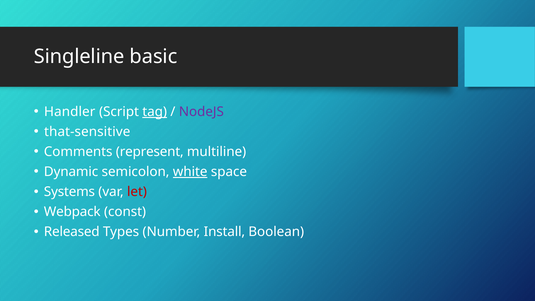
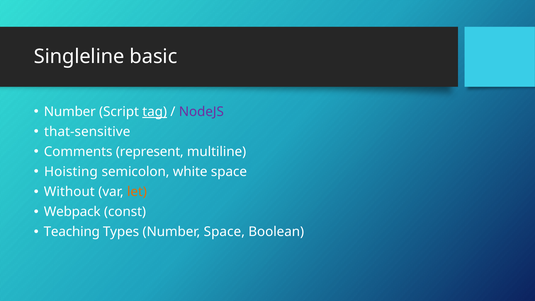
Handler: Handler -> Number (70, 112)
Dynamic: Dynamic -> Hoisting (71, 172)
white underline: present -> none (190, 172)
Systems: Systems -> Without (69, 192)
let colour: red -> orange (137, 192)
Released: Released -> Teaching (72, 232)
Number Install: Install -> Space (224, 232)
